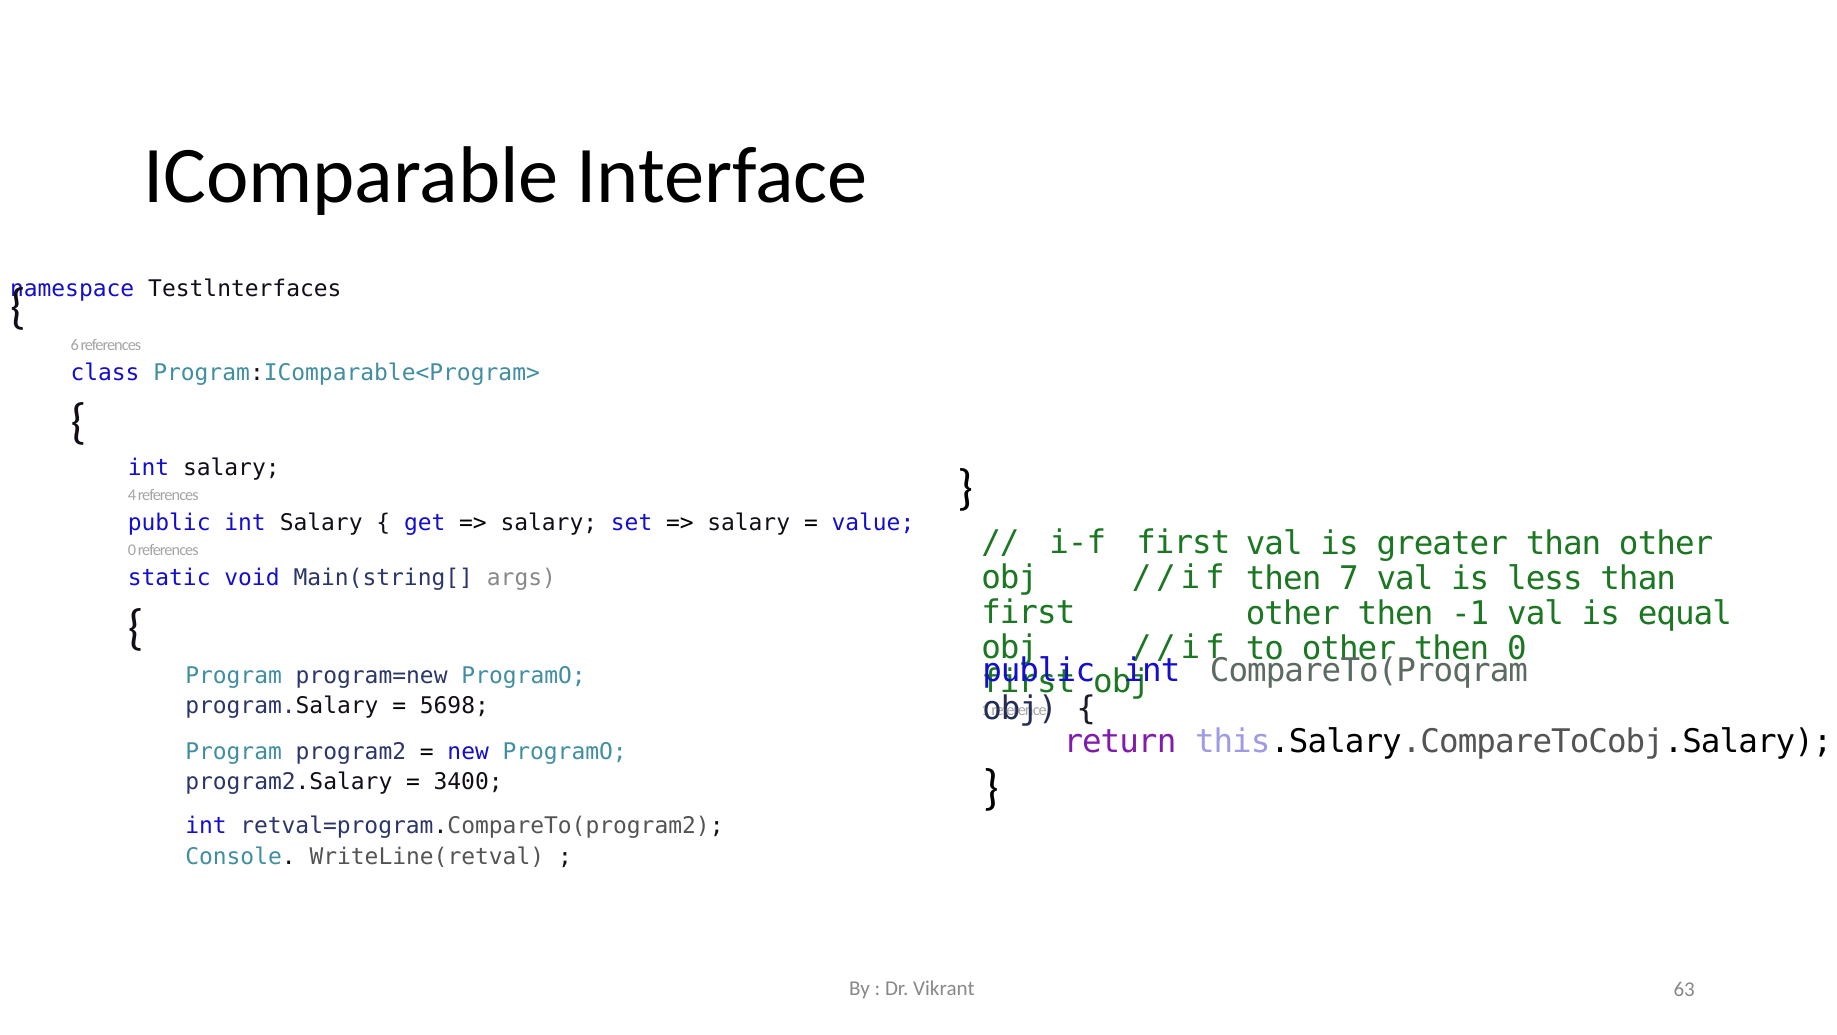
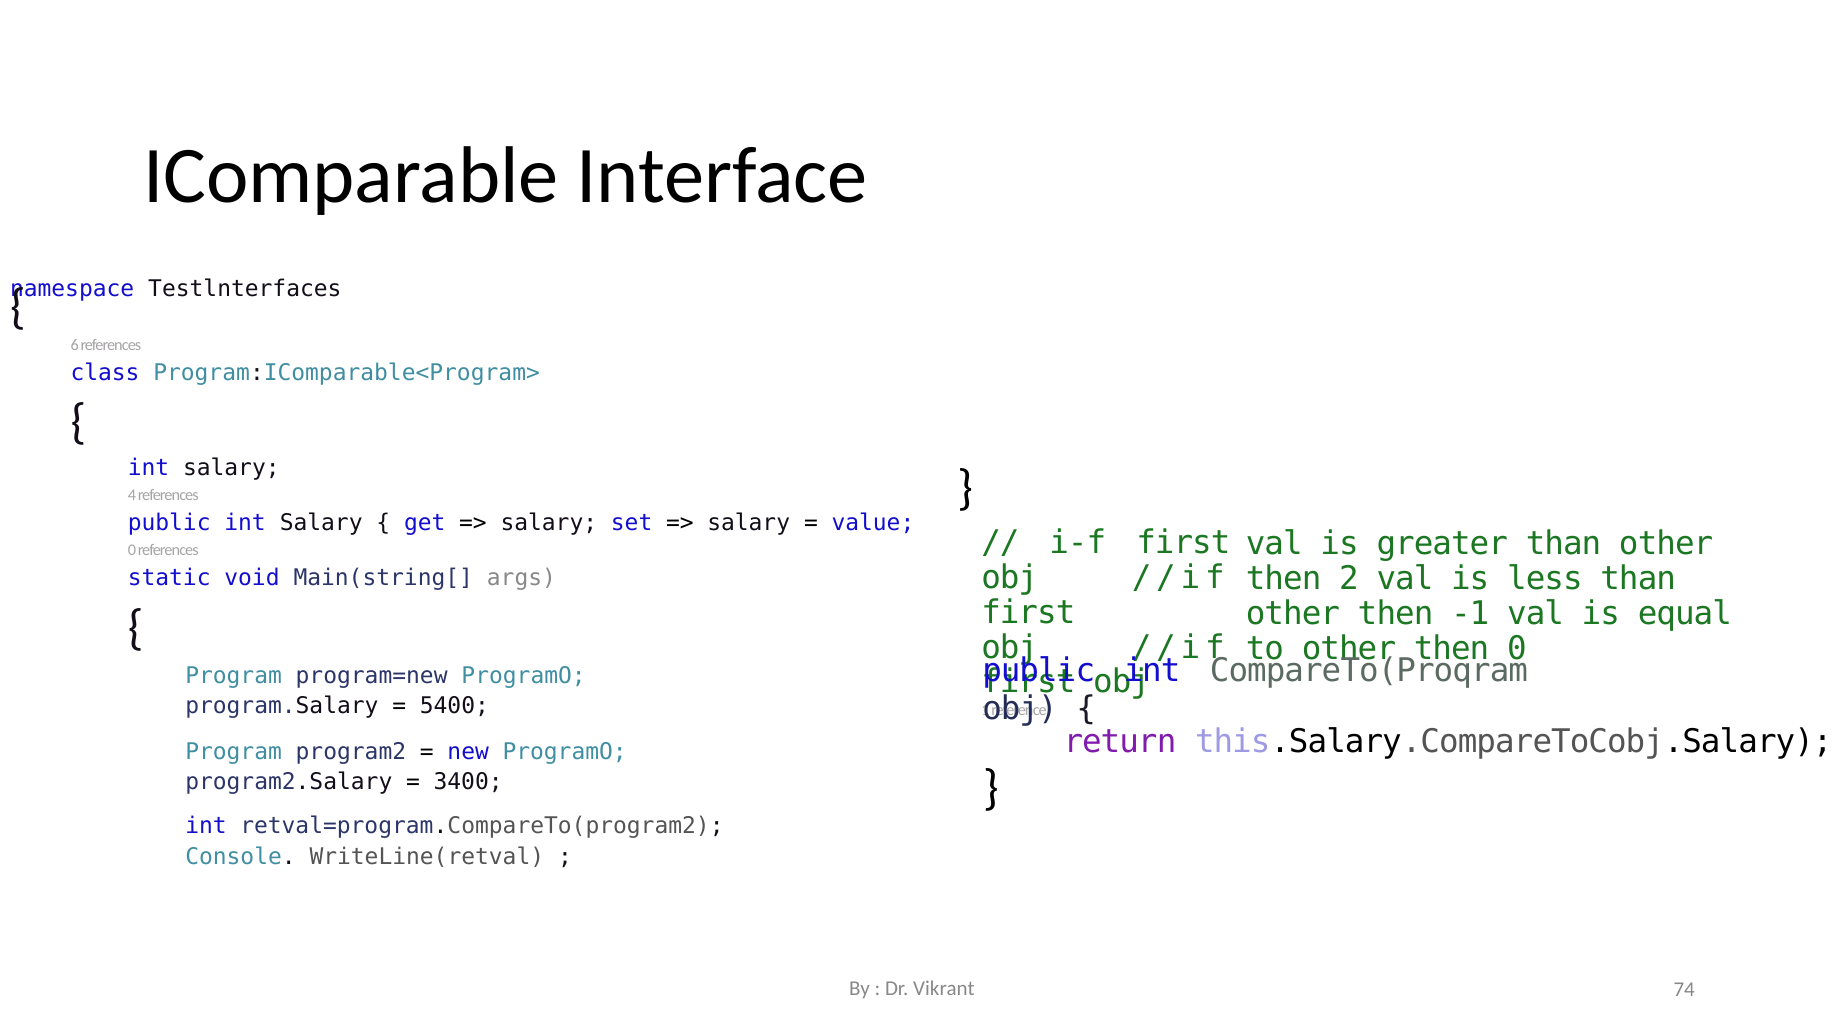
7: 7 -> 2 (1349, 579)
5698: 5698 -> 5400 (454, 707)
63: 63 -> 74 (1684, 990)
